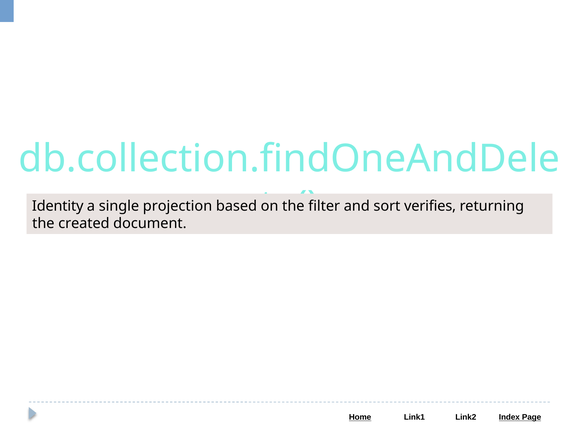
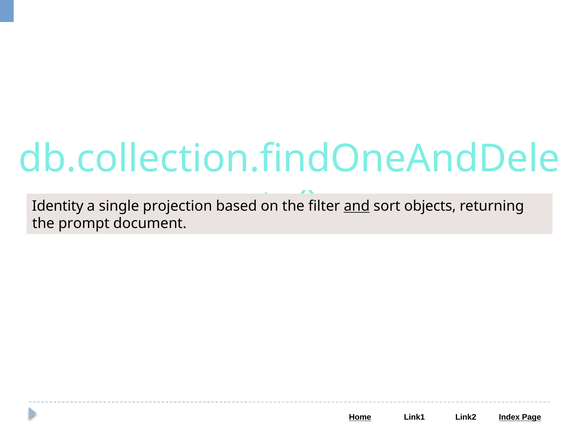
and underline: none -> present (357, 206)
verifies: verifies -> objects (430, 206)
created: created -> prompt (84, 224)
